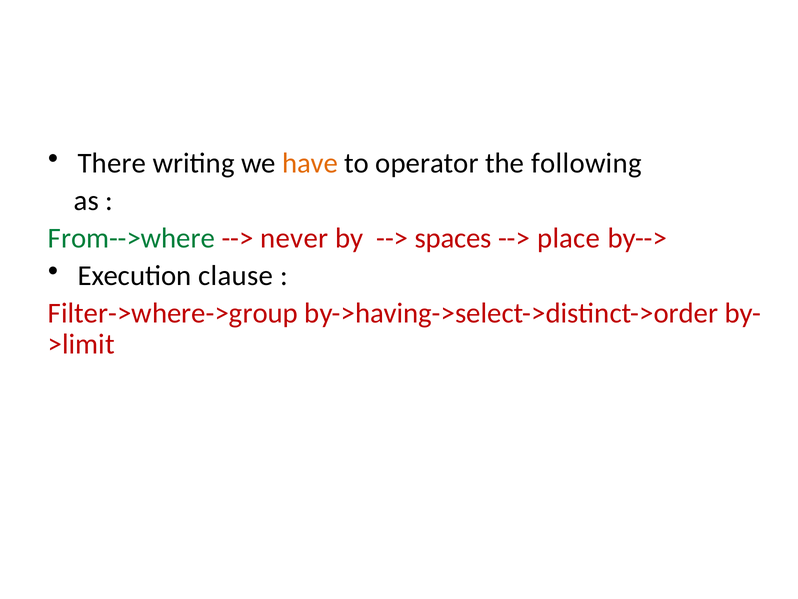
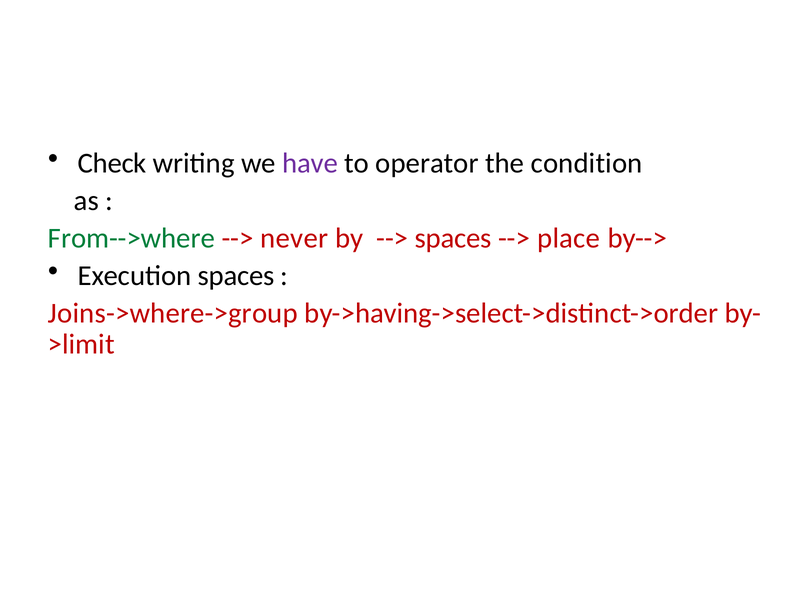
There: There -> Check (112, 163)
have colour: orange -> purple (310, 163)
following: following -> condition (587, 163)
Execution clause: clause -> spaces (236, 275)
Filter->where->group: Filter->where->group -> Joins->where->group (173, 313)
